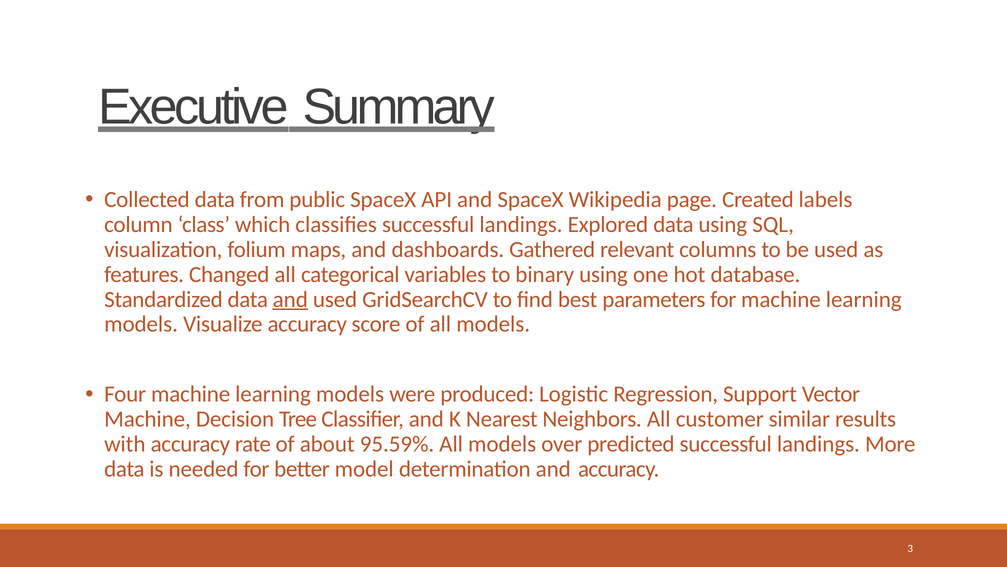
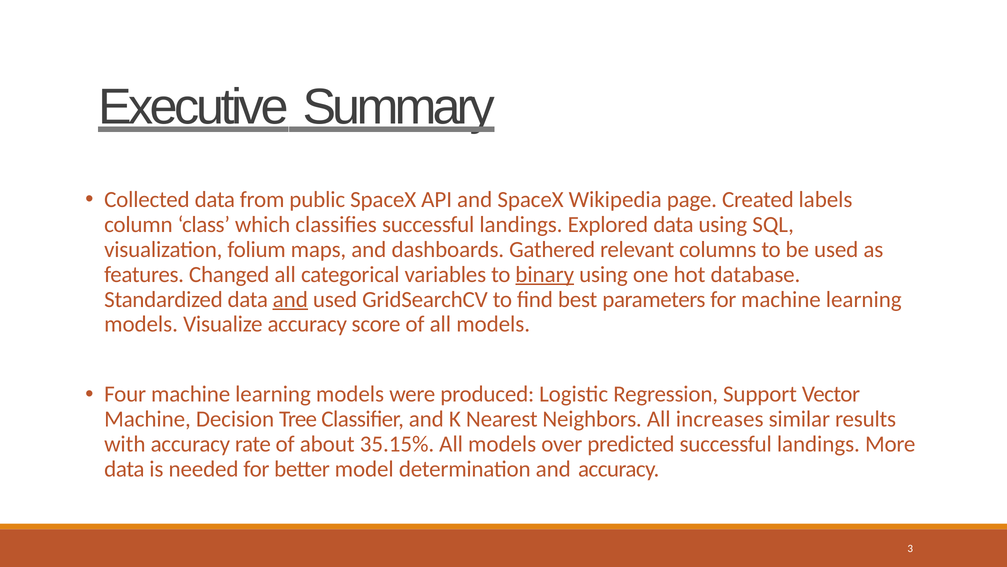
binary underline: none -> present (545, 274)
customer: customer -> increases (720, 419)
95.59%: 95.59% -> 35.15% (397, 444)
